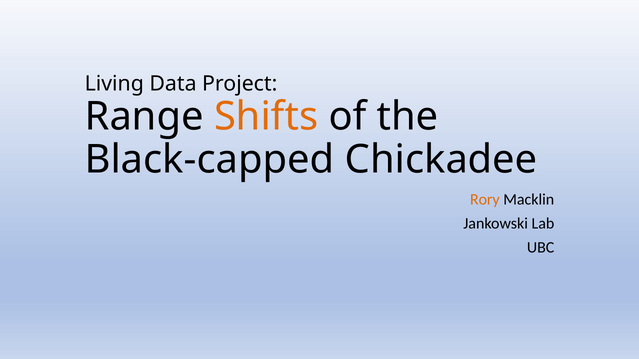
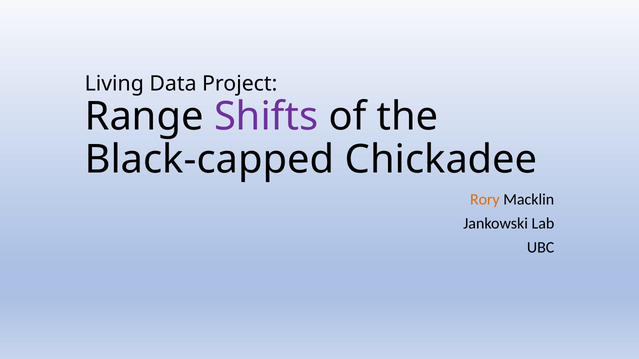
Shifts colour: orange -> purple (266, 117)
